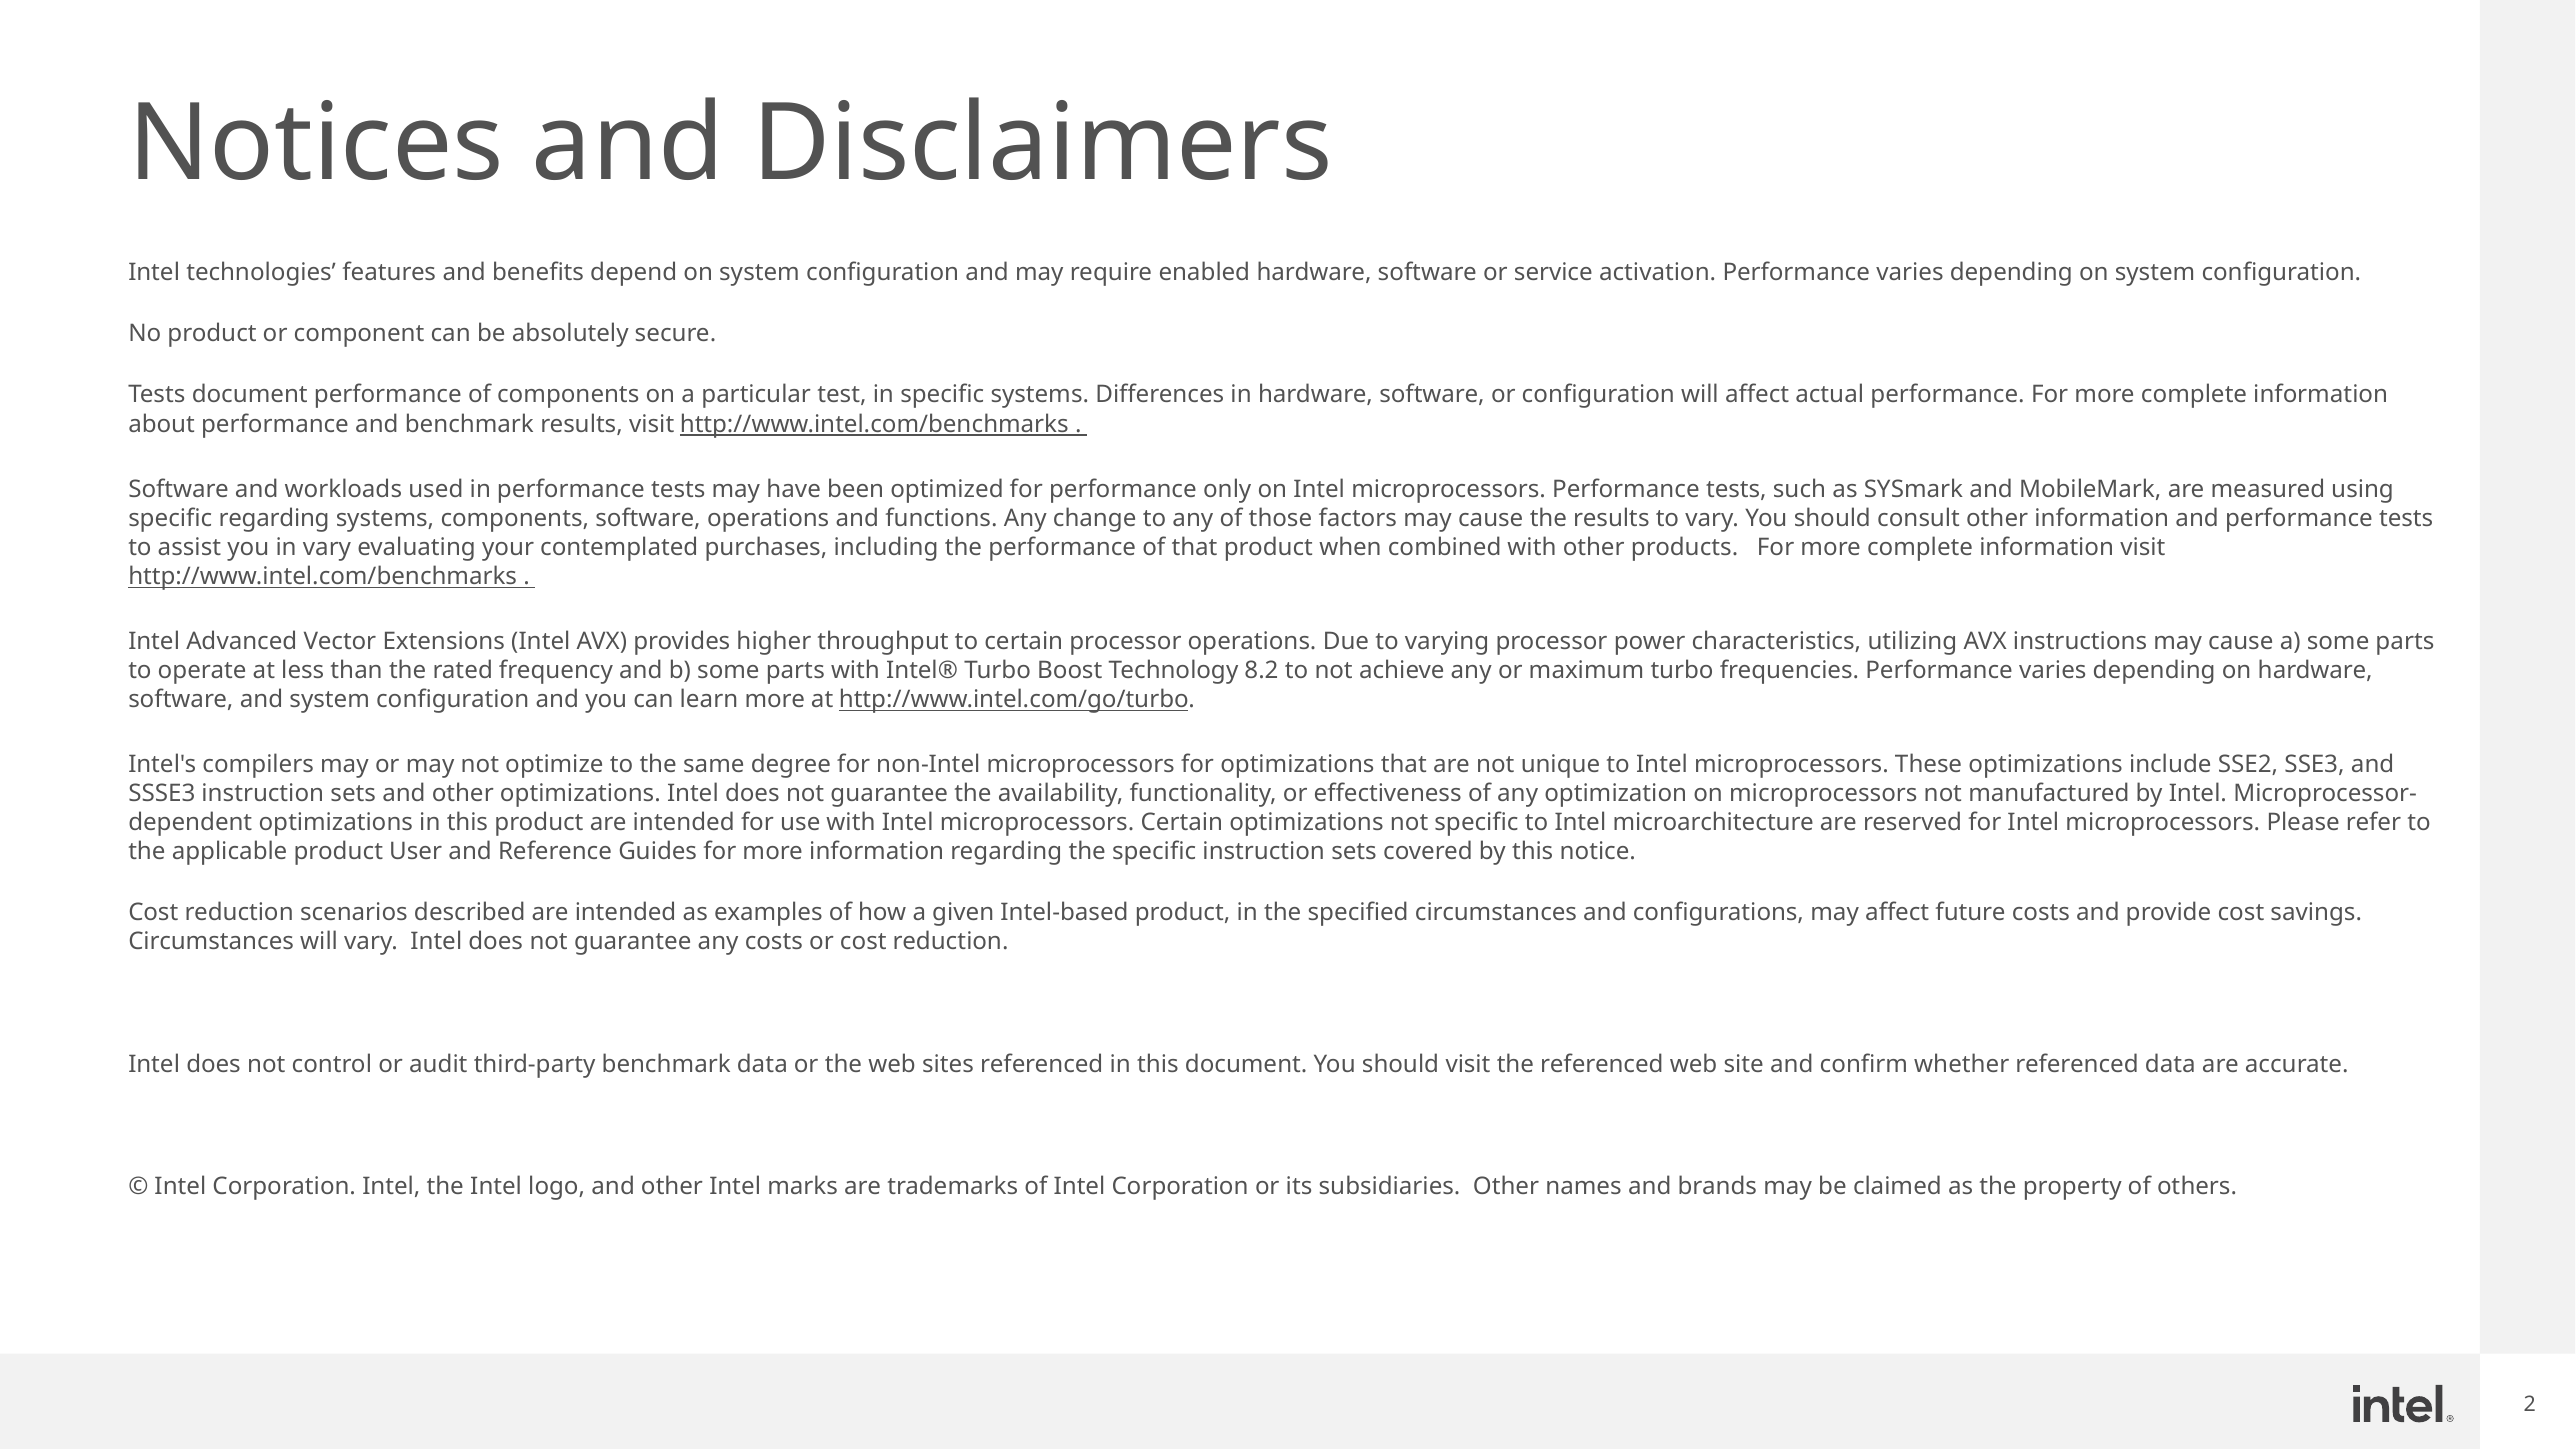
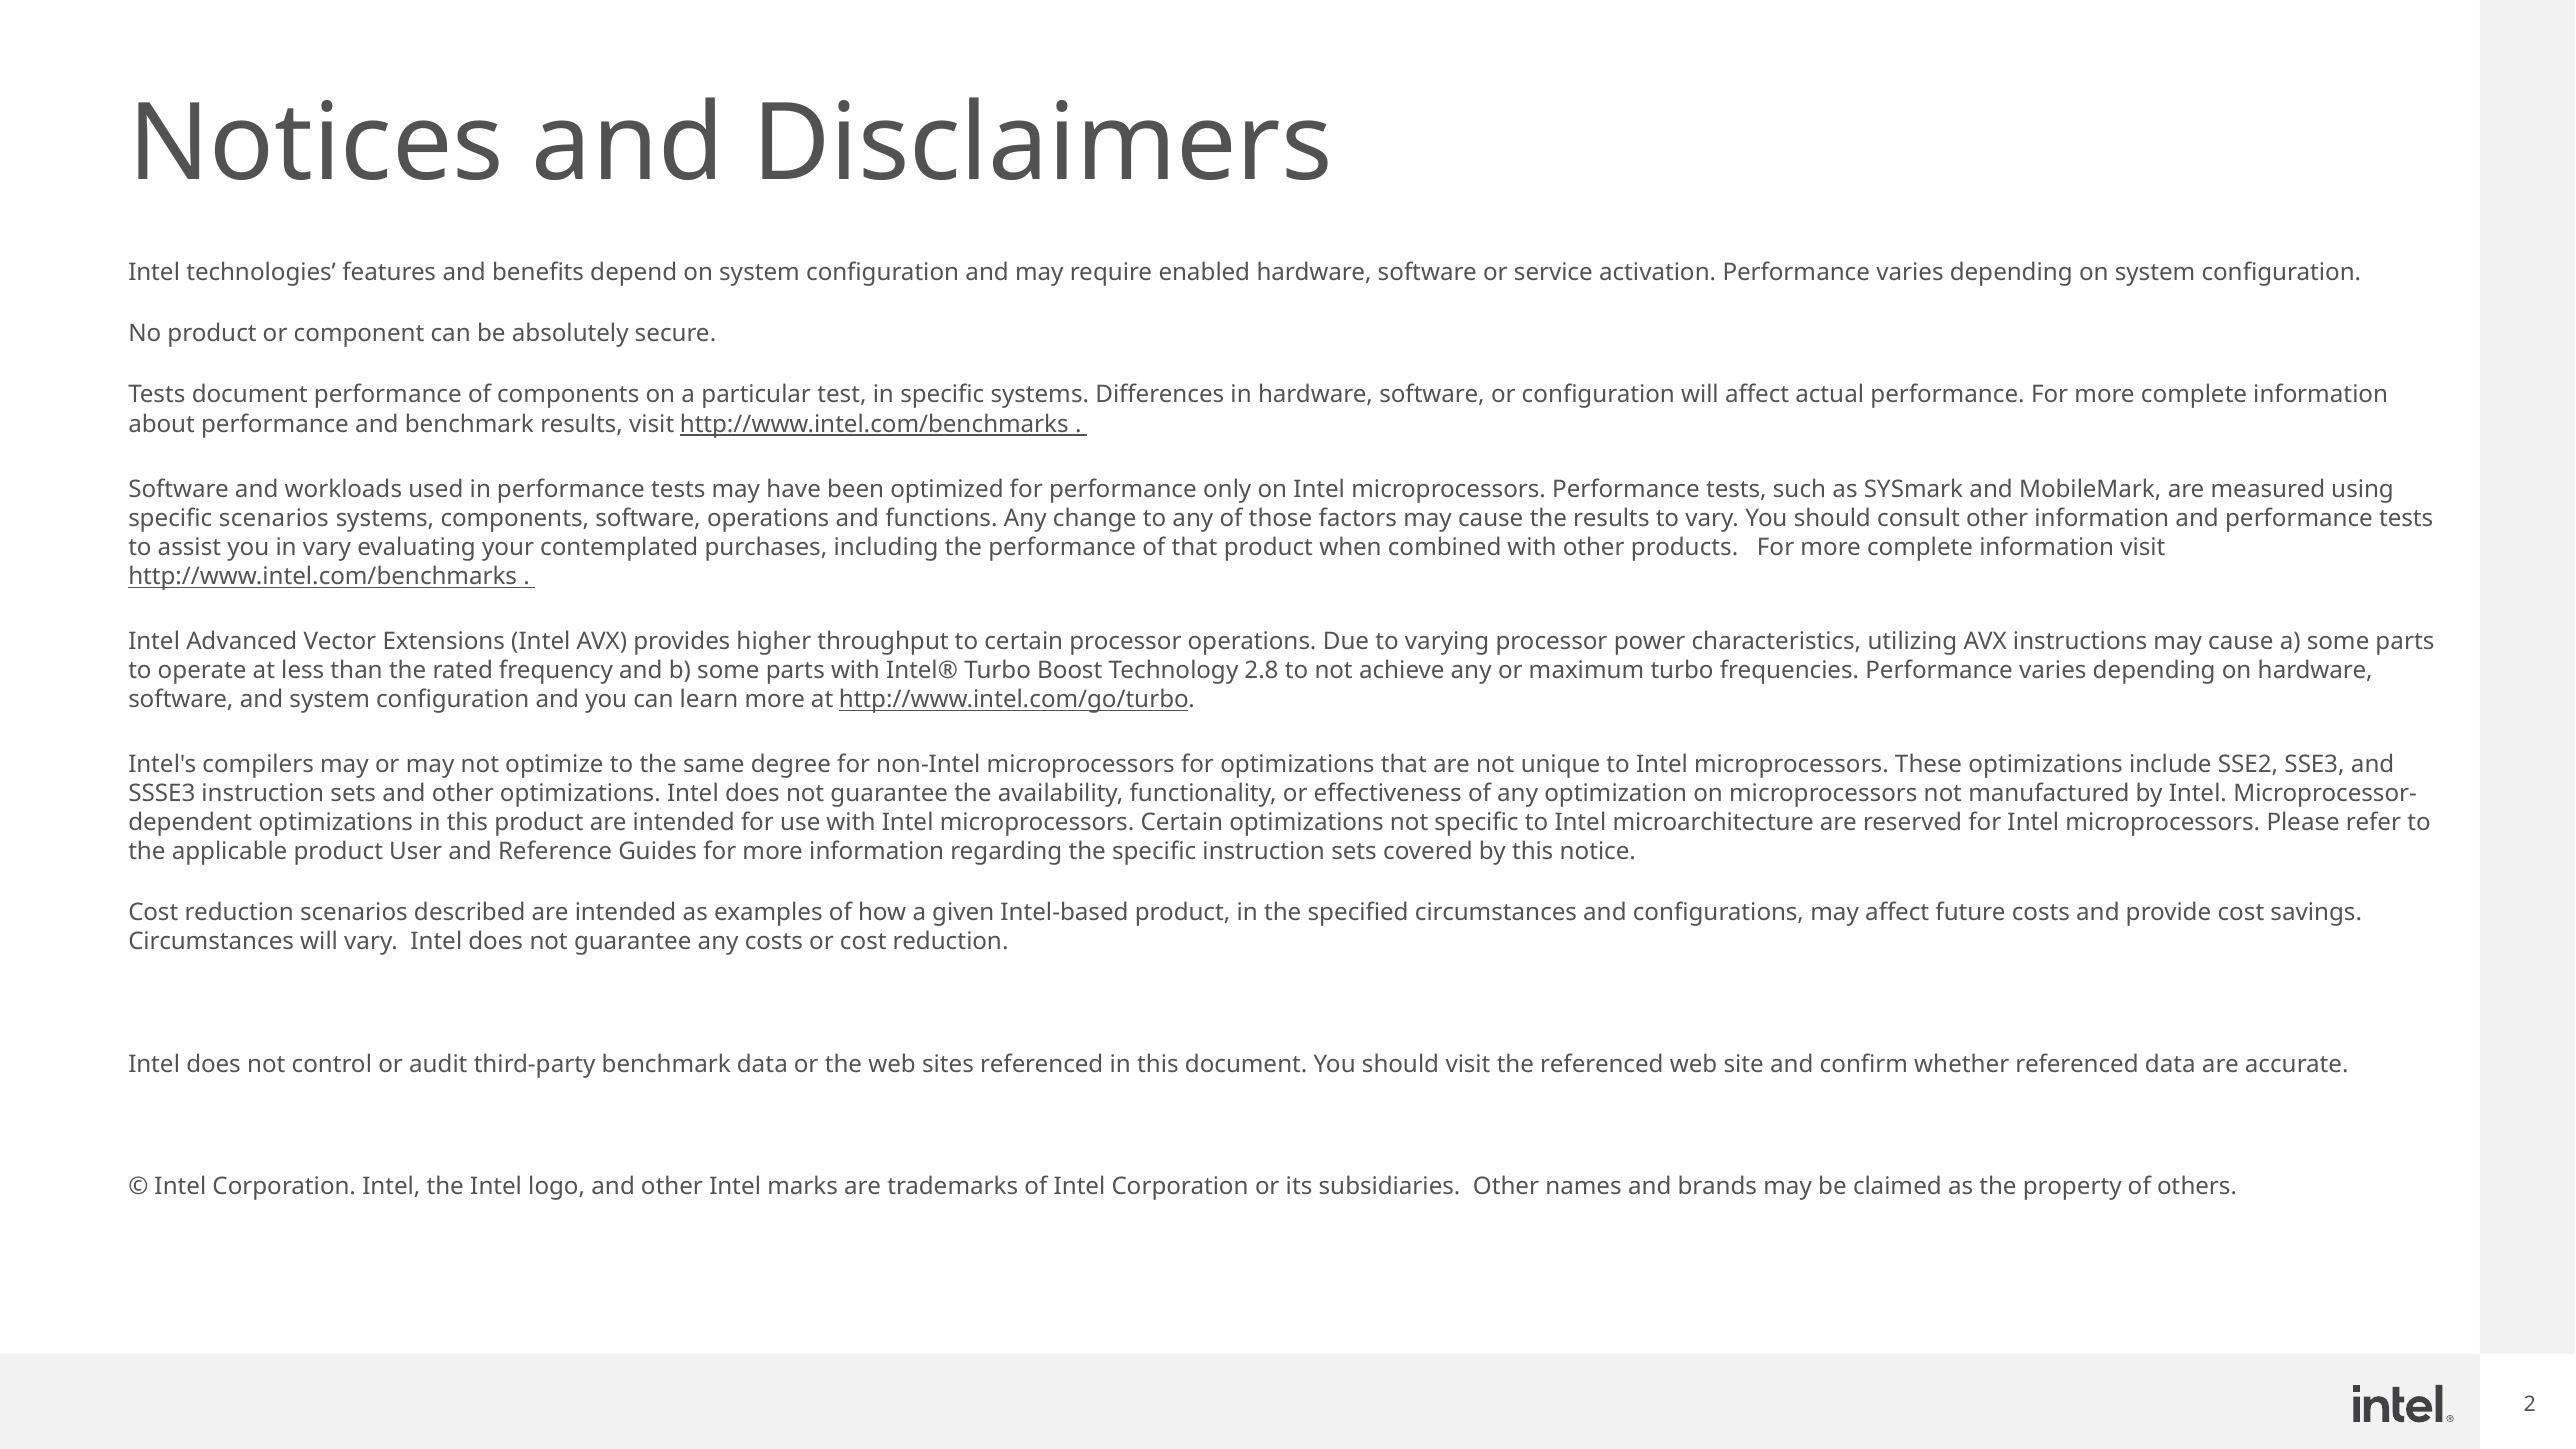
specific regarding: regarding -> scenarios (274, 518)
8.2: 8.2 -> 2.8 (1261, 670)
